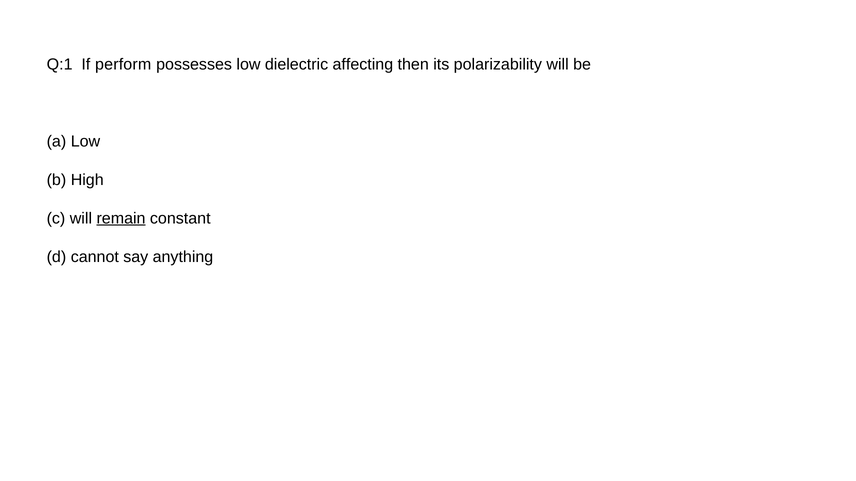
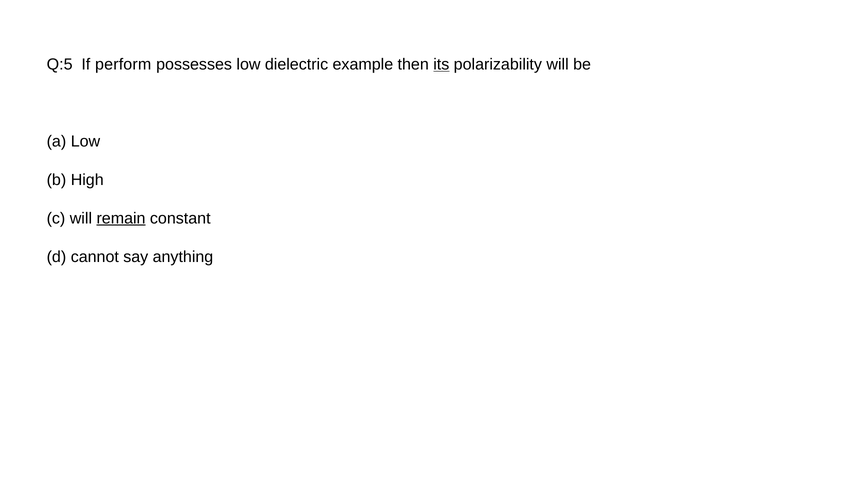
Q:1: Q:1 -> Q:5 (60, 64)
affecting: affecting -> example (363, 64)
its underline: none -> present (441, 64)
